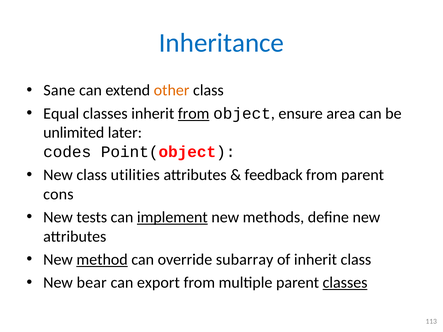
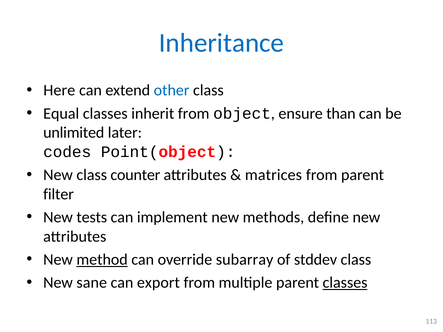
Sane: Sane -> Here (59, 90)
other colour: orange -> blue (172, 90)
from underline: present -> none (194, 114)
area: area -> than (341, 114)
utilities: utilities -> counter (135, 175)
feedback: feedback -> matrices (273, 175)
cons: cons -> filter (59, 194)
implement underline: present -> none (172, 217)
of inherit: inherit -> stddev (316, 260)
bear: bear -> sane (92, 283)
